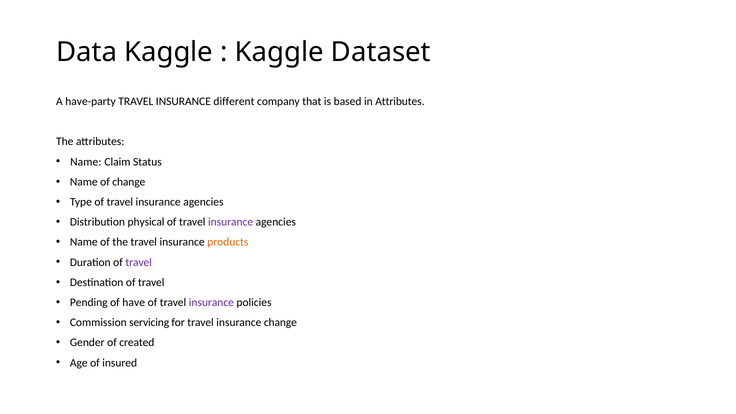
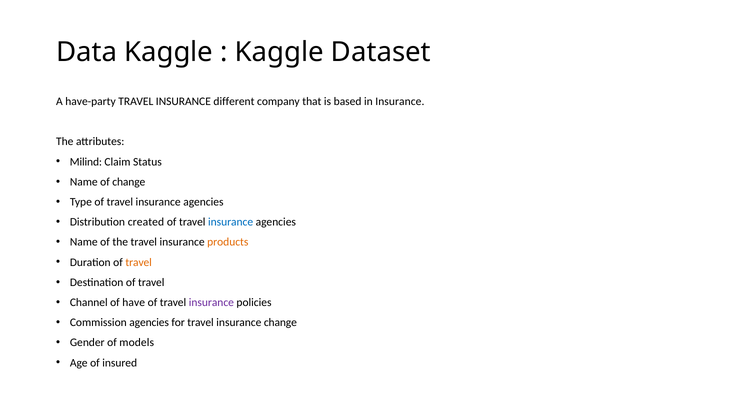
in Attributes: Attributes -> Insurance (400, 101)
Name: Name -> Milind (86, 162)
physical: physical -> created (146, 222)
insurance colour: purple -> blue (231, 222)
travel colour: purple -> orange (139, 262)
Pending: Pending -> Channel (89, 302)
Commission servicing: servicing -> agencies (149, 323)
created: created -> models (137, 343)
